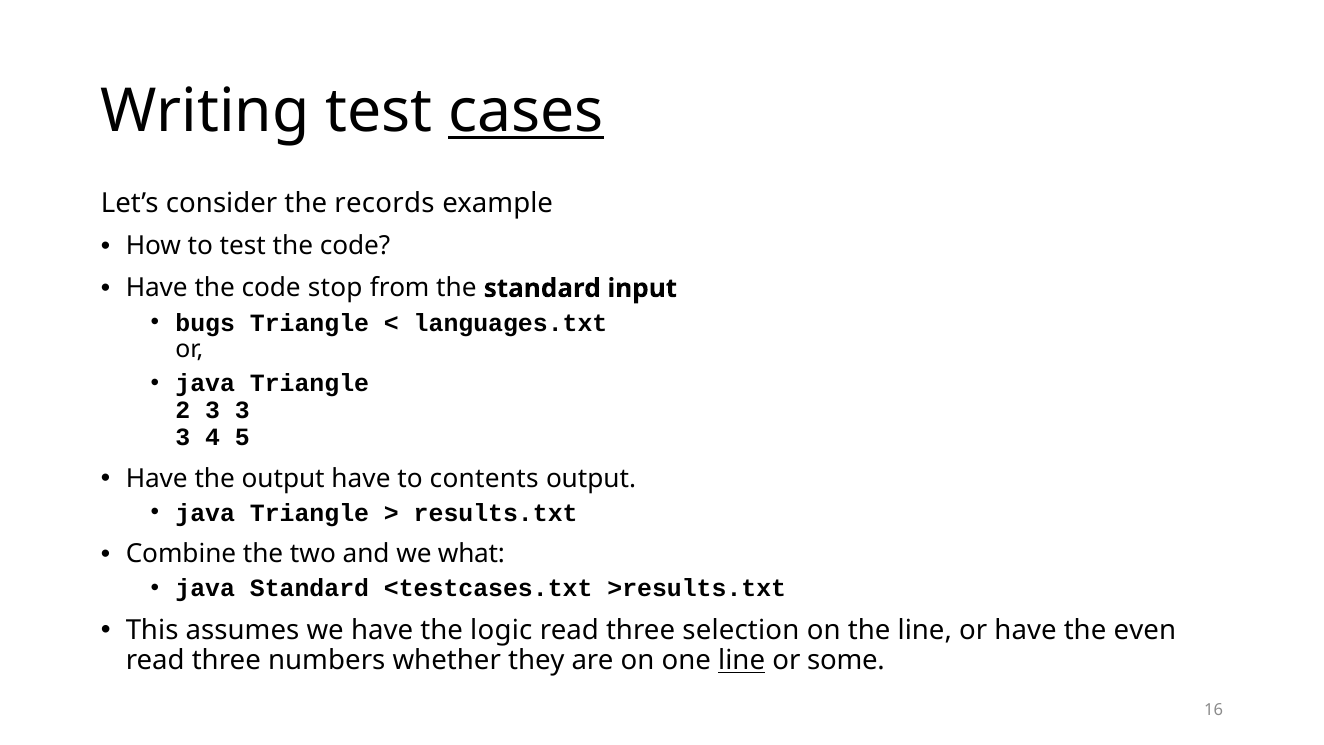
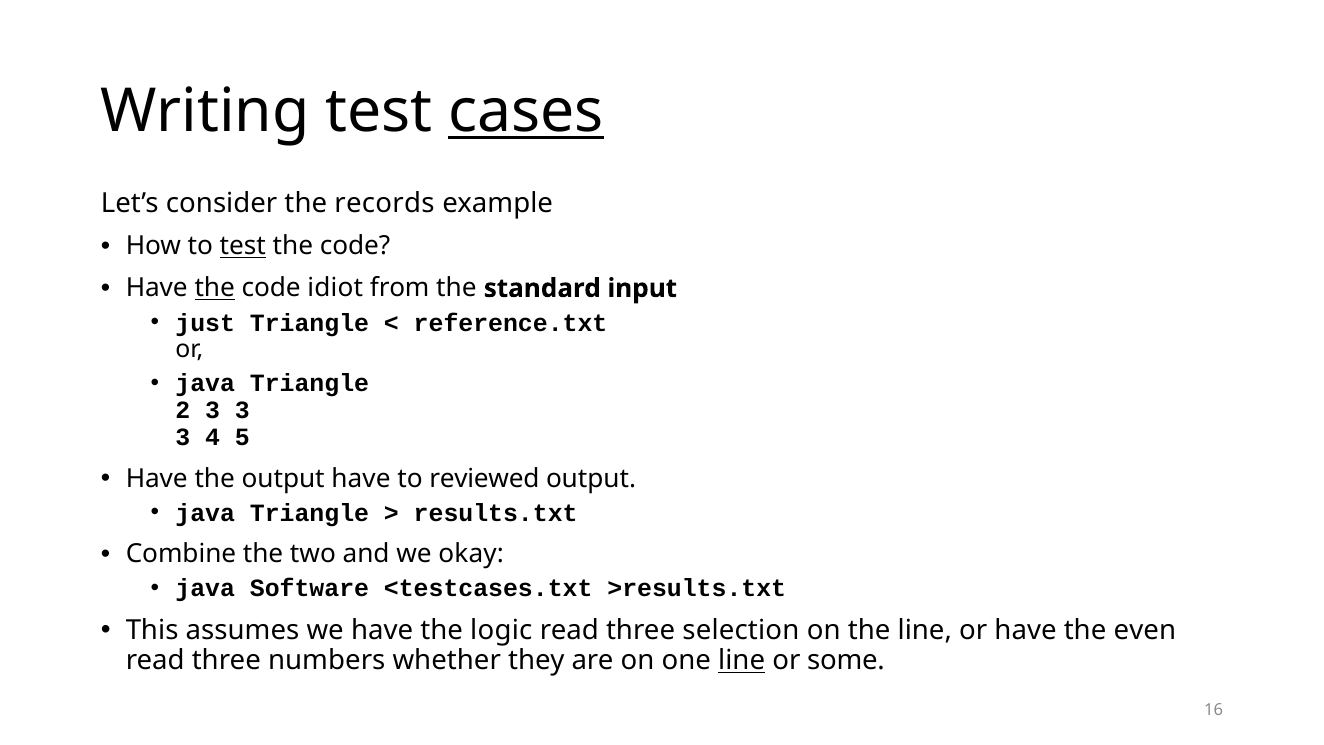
test underline: none -> present (243, 246)
the underline: none -> present (215, 288)
stop: stop -> idiot (335, 288)
bugs: bugs -> just (205, 323)
languages.txt: languages.txt -> reference.txt (511, 323)
contents: contents -> reviewed (484, 478)
what: what -> okay (471, 554)
java Standard: Standard -> Software (309, 588)
